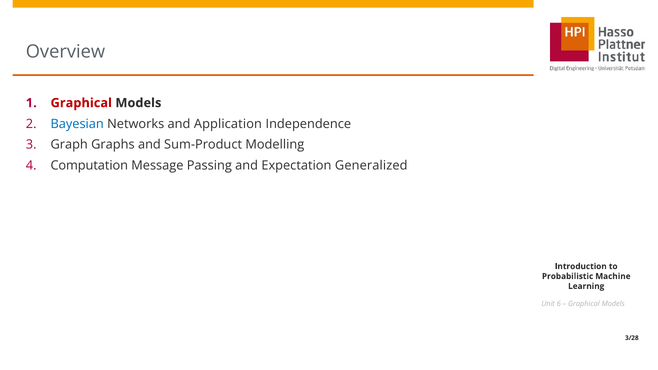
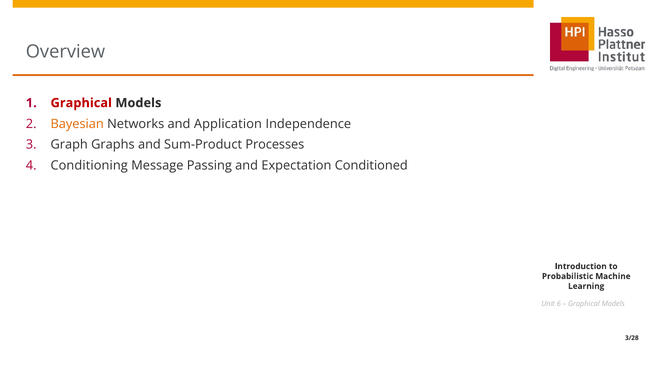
Bayesian colour: blue -> orange (77, 124)
Modelling: Modelling -> Processes (275, 145)
Computation: Computation -> Conditioning (89, 166)
Generalized: Generalized -> Conditioned (371, 166)
